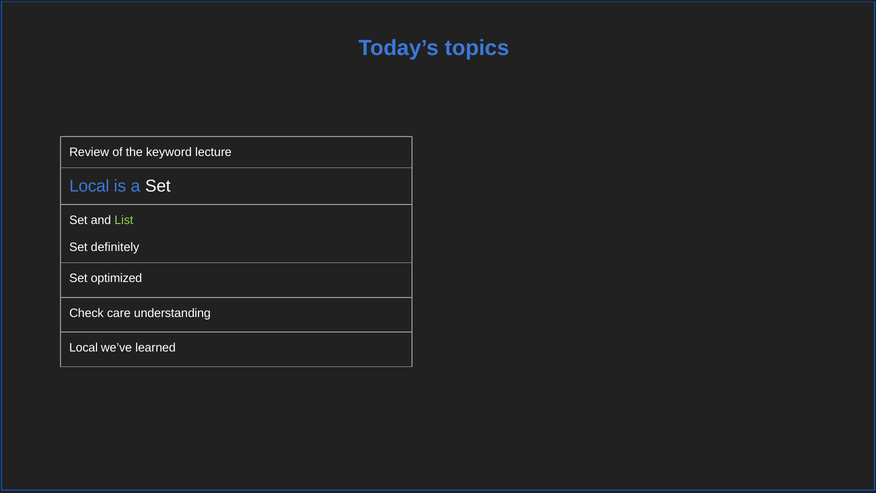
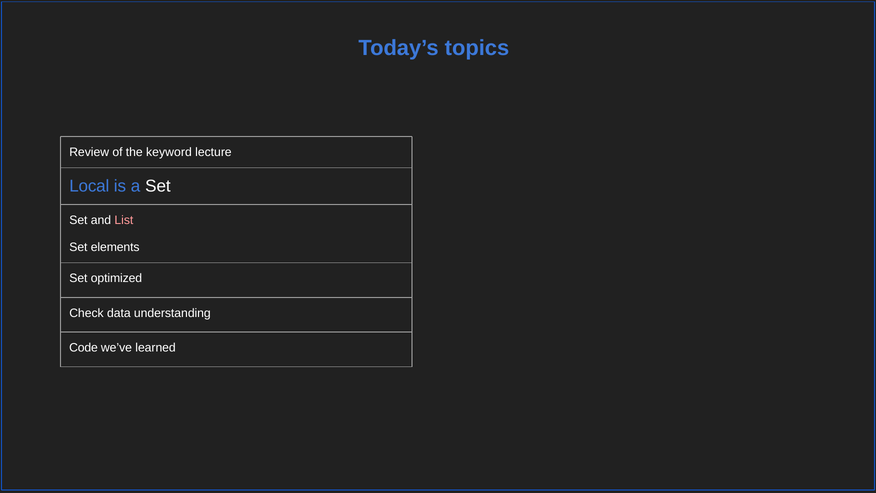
List colour: light green -> pink (124, 220)
definitely: definitely -> elements (115, 247)
care: care -> data (119, 313)
Local: Local -> Code (84, 348)
